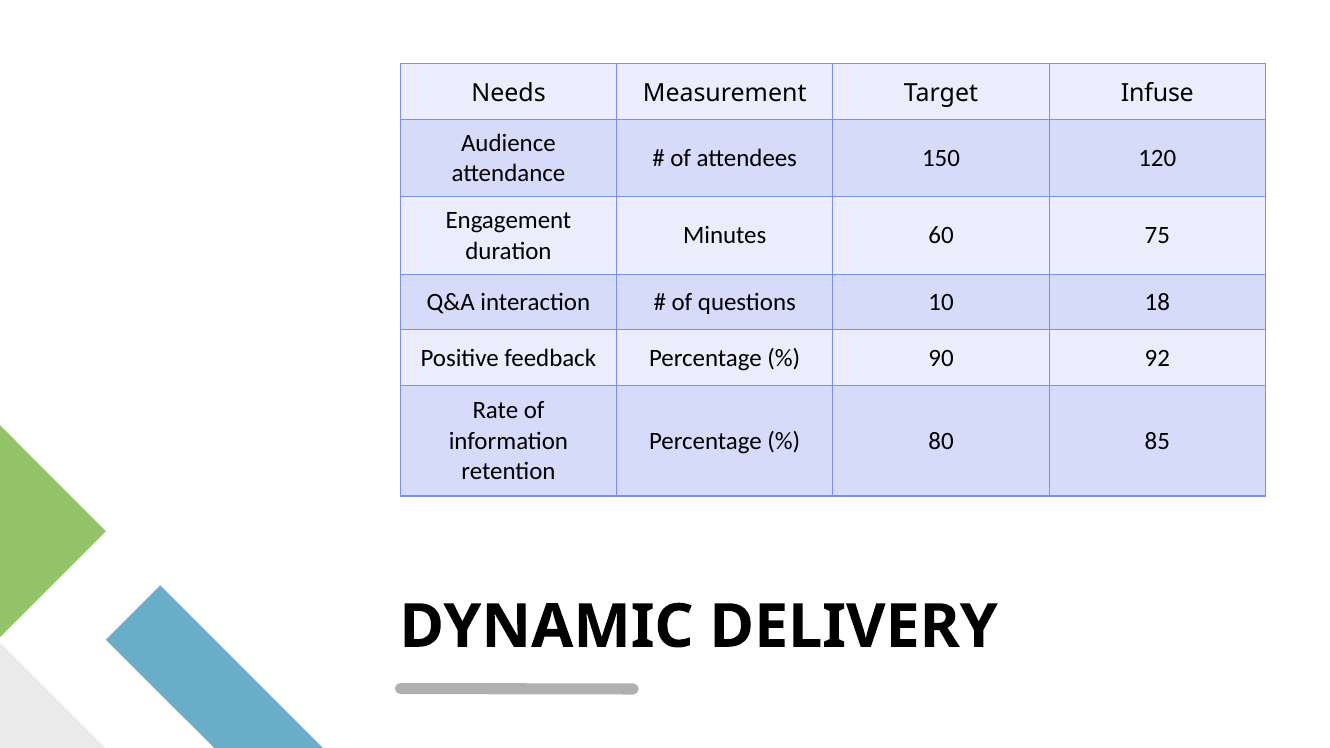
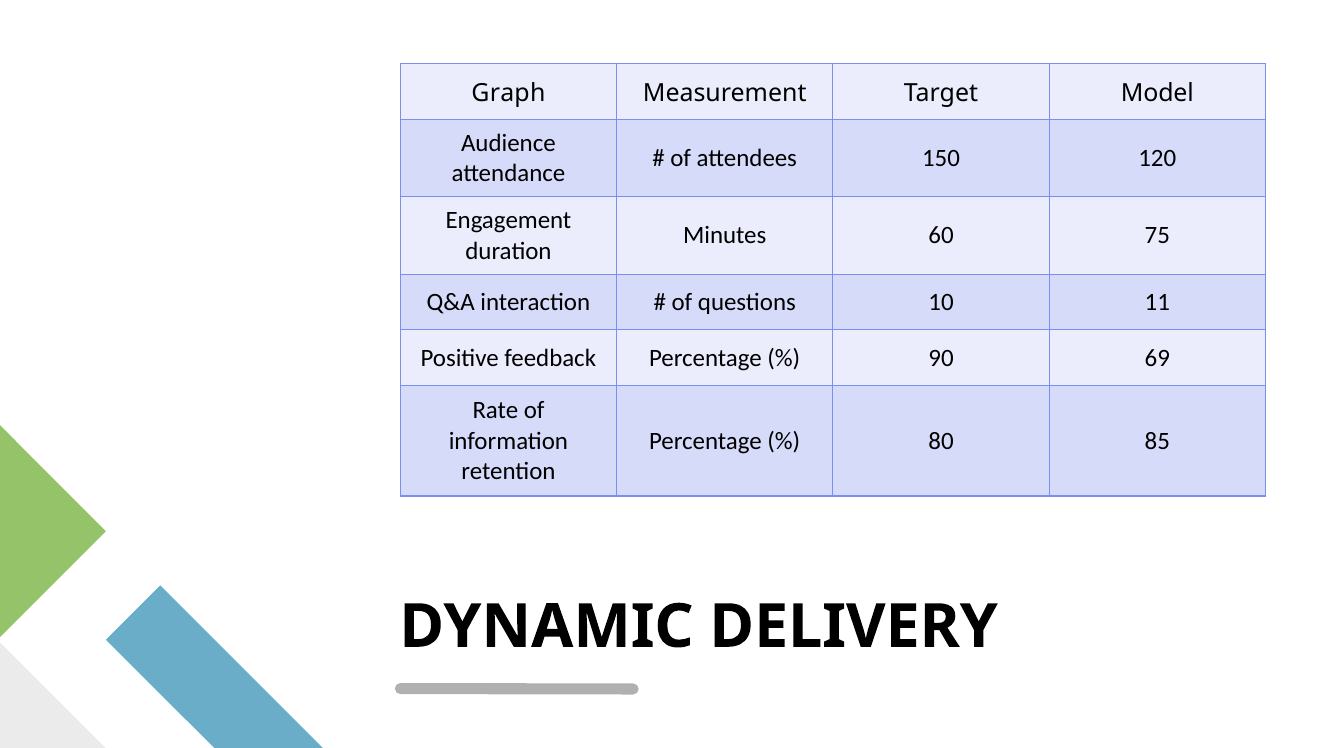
Needs: Needs -> Graph (508, 93)
Target Infuse: Infuse -> Model (1157, 93)
18: 18 -> 11 (1157, 302)
92: 92 -> 69 (1157, 358)
